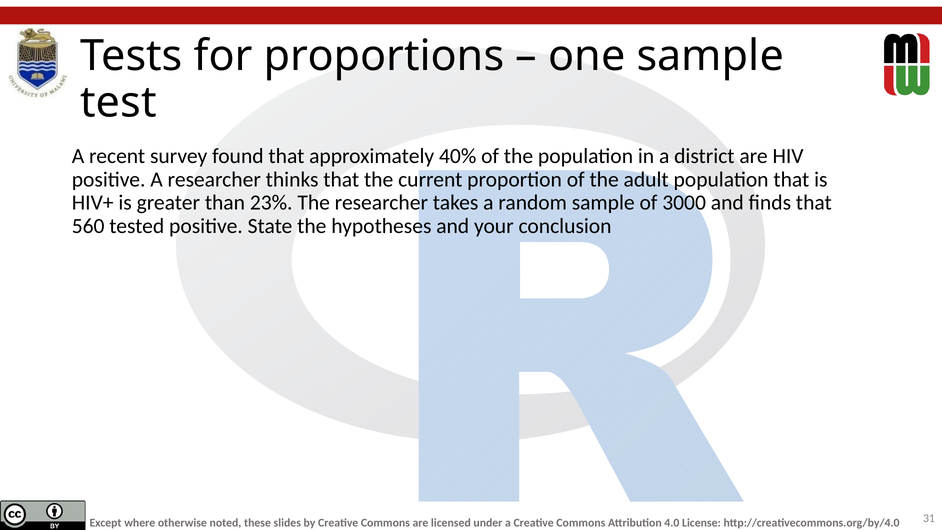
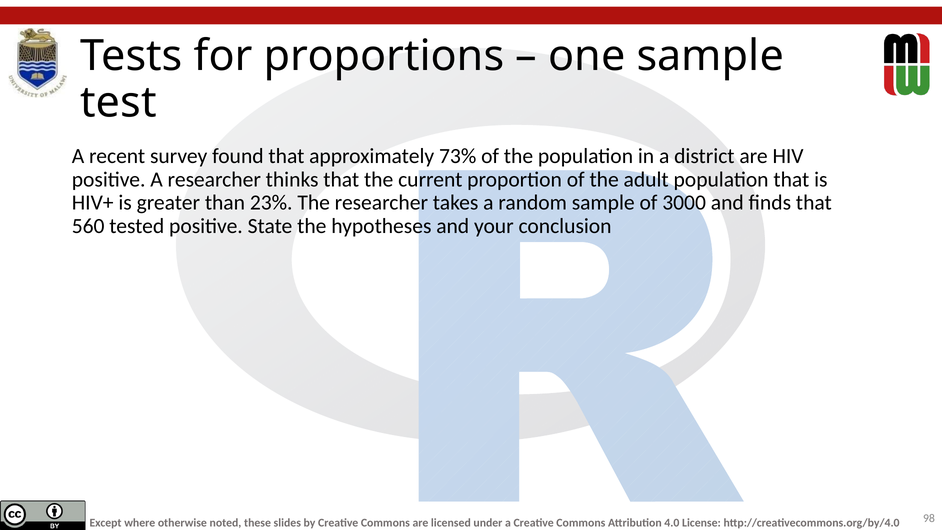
40%: 40% -> 73% (458, 156)
31: 31 -> 98 (929, 518)
